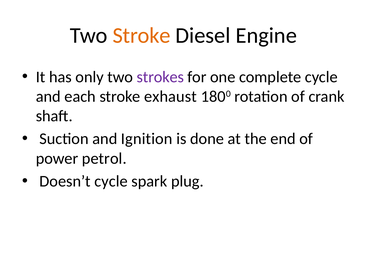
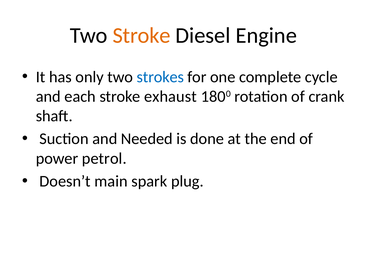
strokes colour: purple -> blue (160, 77)
Ignition: Ignition -> Needed (147, 139)
Doesn’t cycle: cycle -> main (111, 181)
